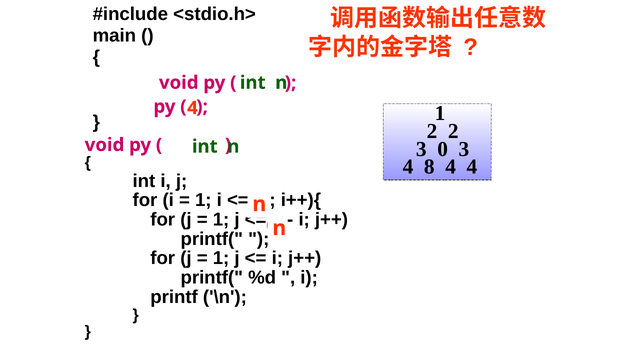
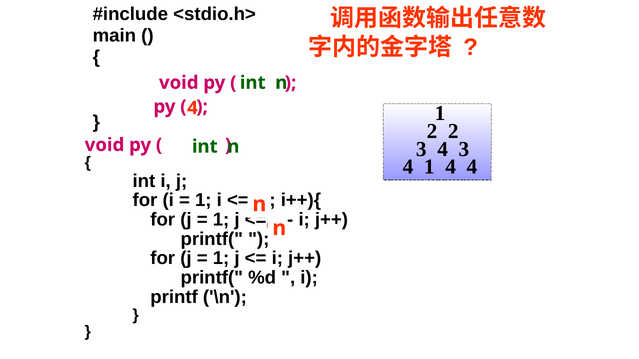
0: 0 -> 4 (443, 149)
4 8: 8 -> 1 (429, 167)
